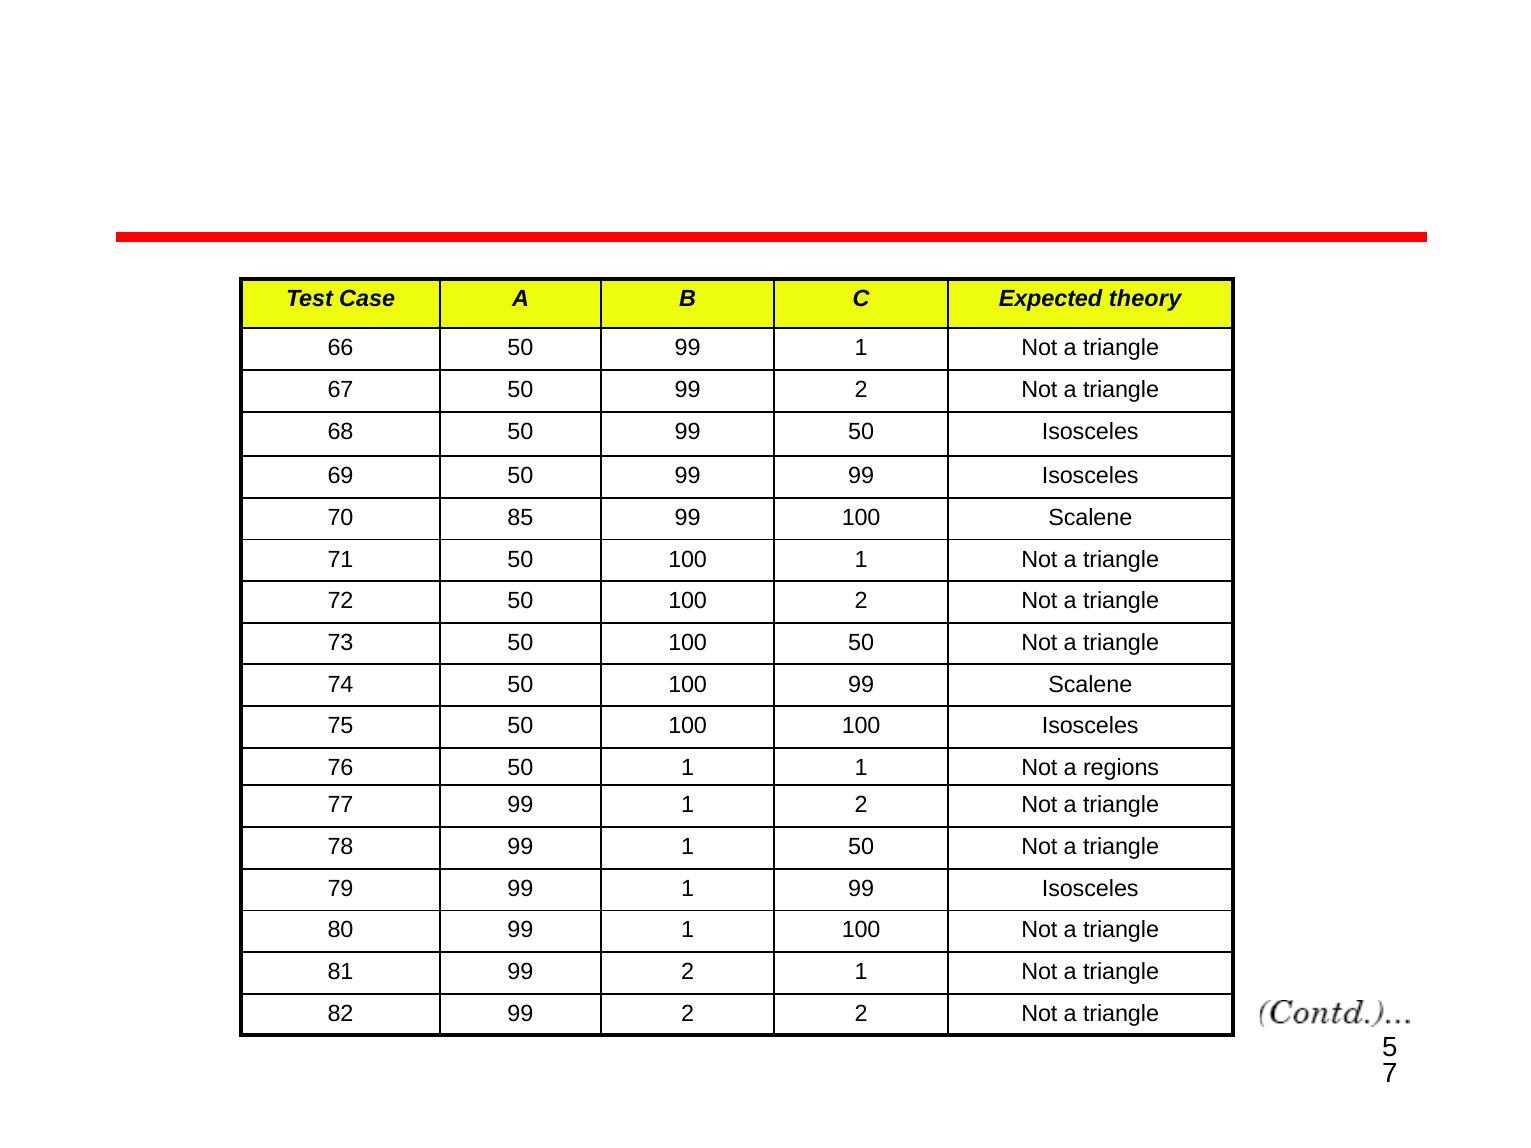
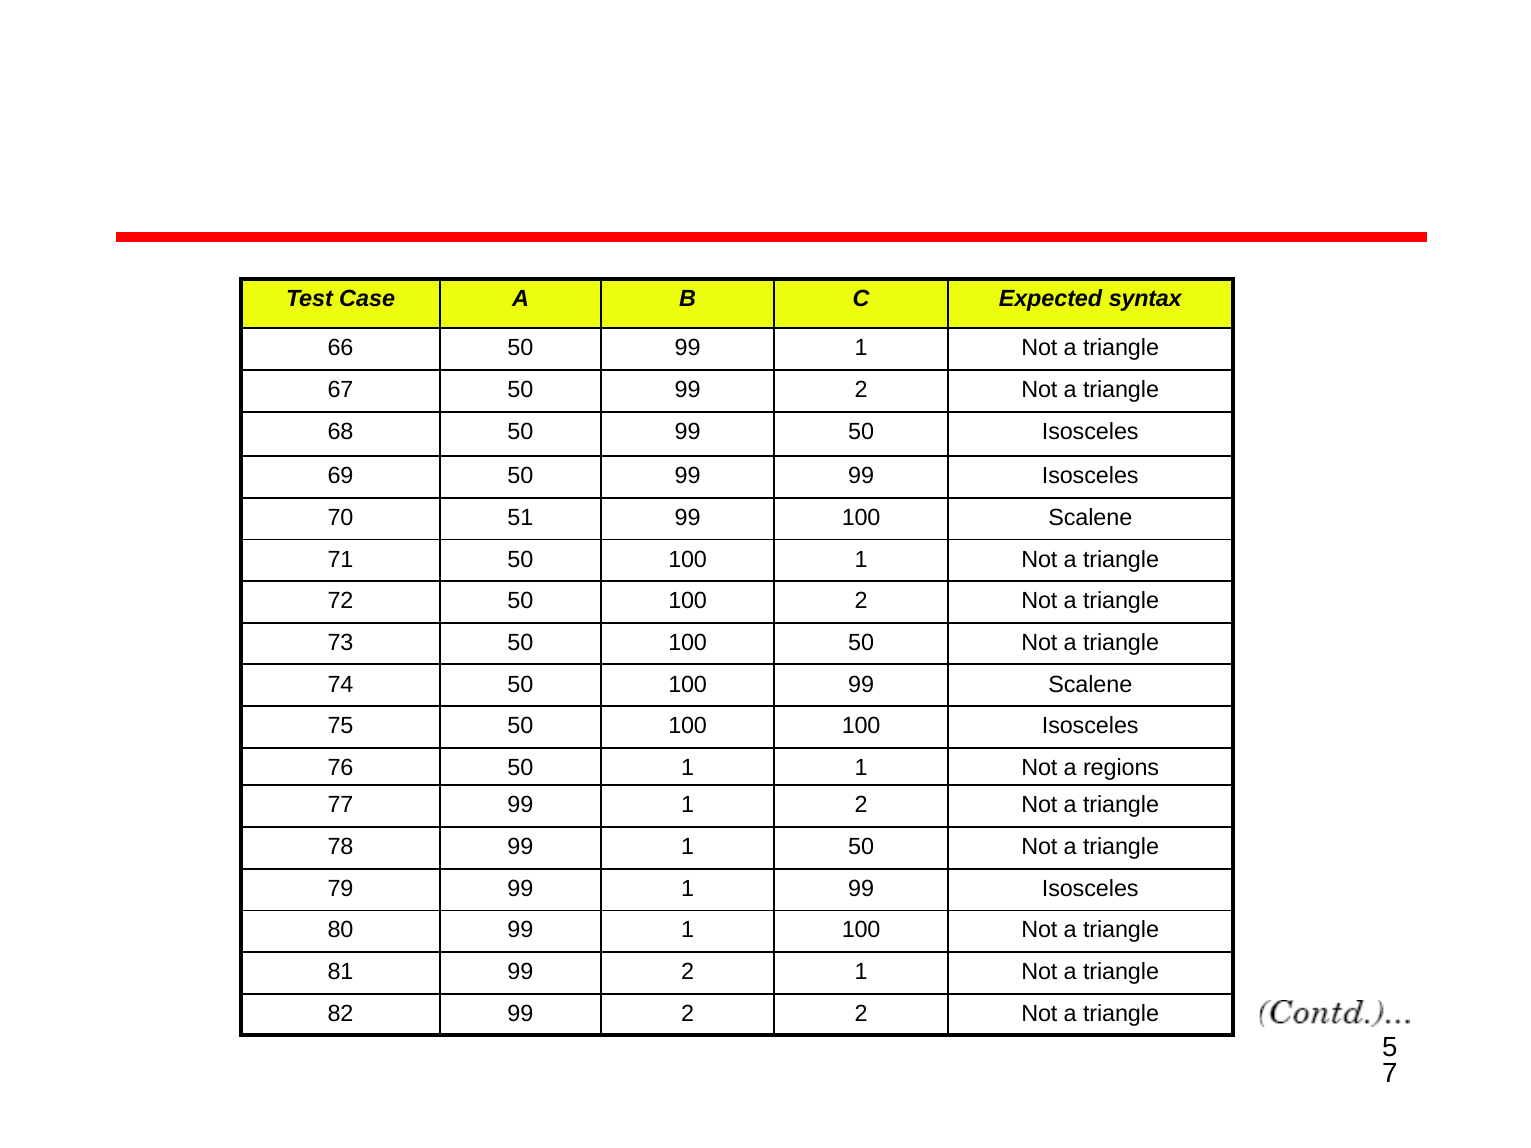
theory: theory -> syntax (1145, 299)
85: 85 -> 51 (520, 518)
